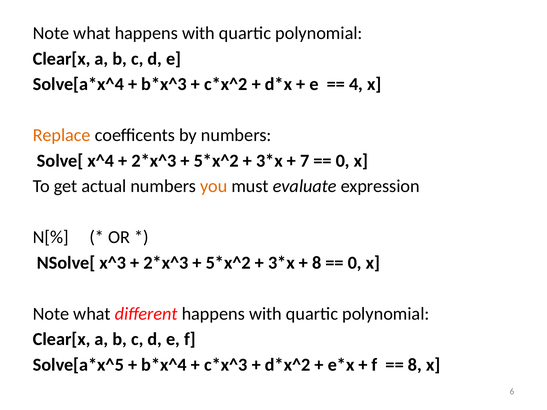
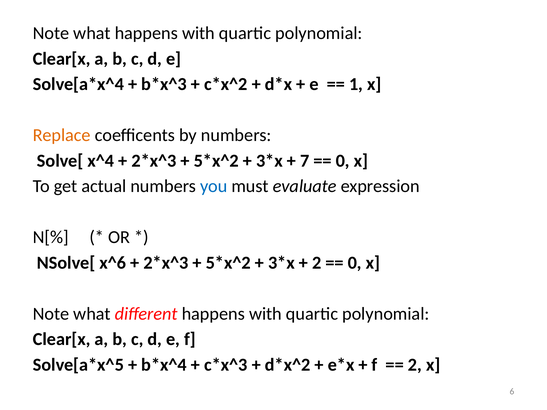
4: 4 -> 1 (356, 84)
you colour: orange -> blue (214, 186)
x^3: x^3 -> x^6 (113, 263)
8: 8 -> 2 (317, 263)
8: 8 -> 2 (415, 365)
